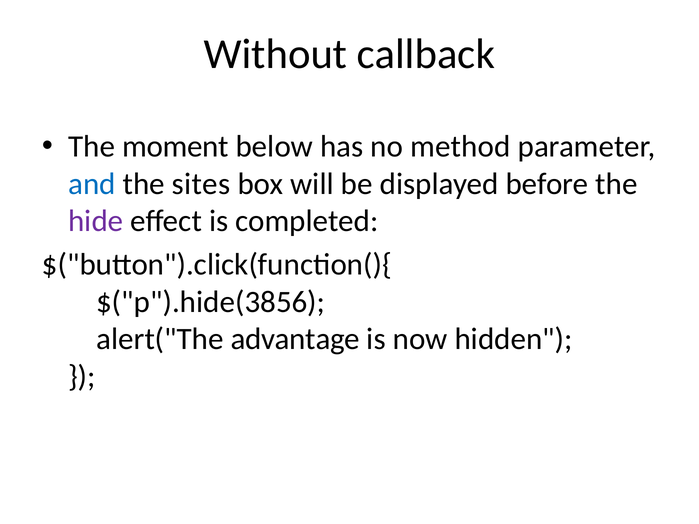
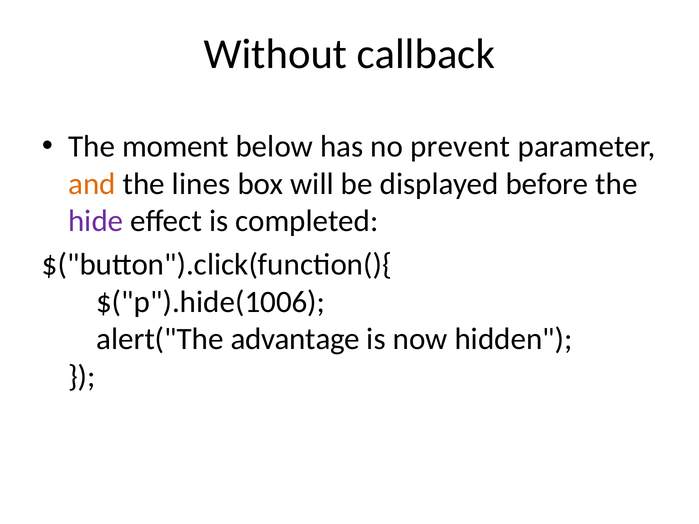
method: method -> prevent (460, 147)
and colour: blue -> orange (92, 184)
sites: sites -> lines (201, 184)
$("p").hide(3856: $("p").hide(3856 -> $("p").hide(1006 (211, 302)
